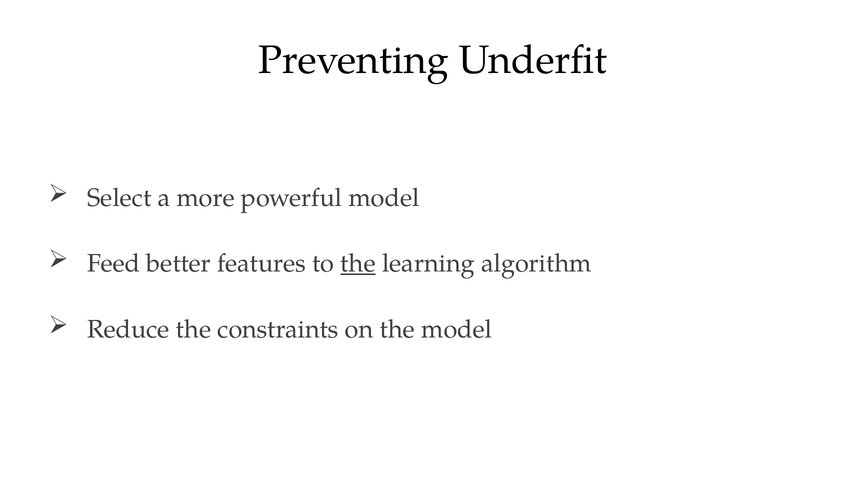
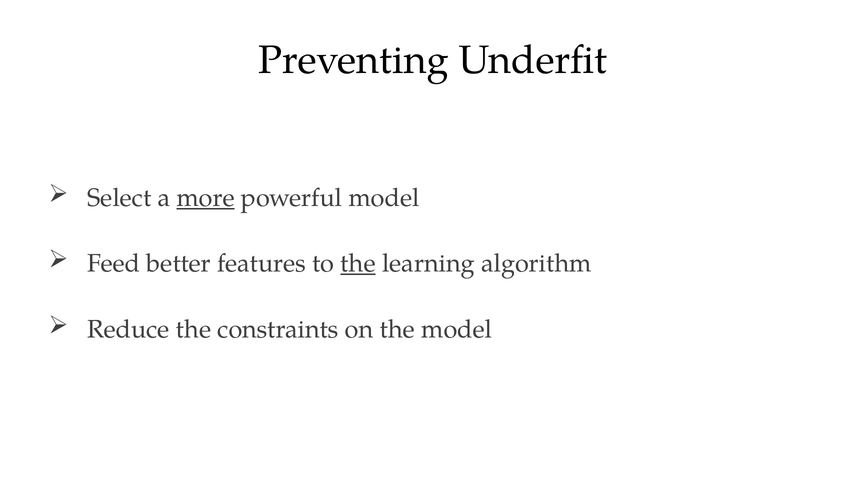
more underline: none -> present (206, 198)
